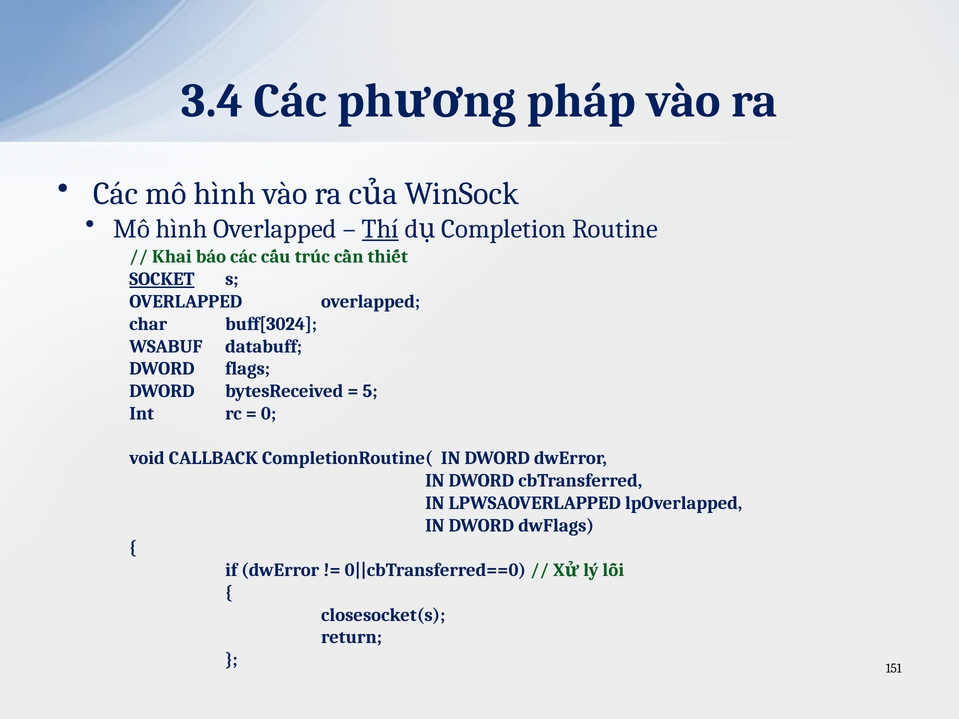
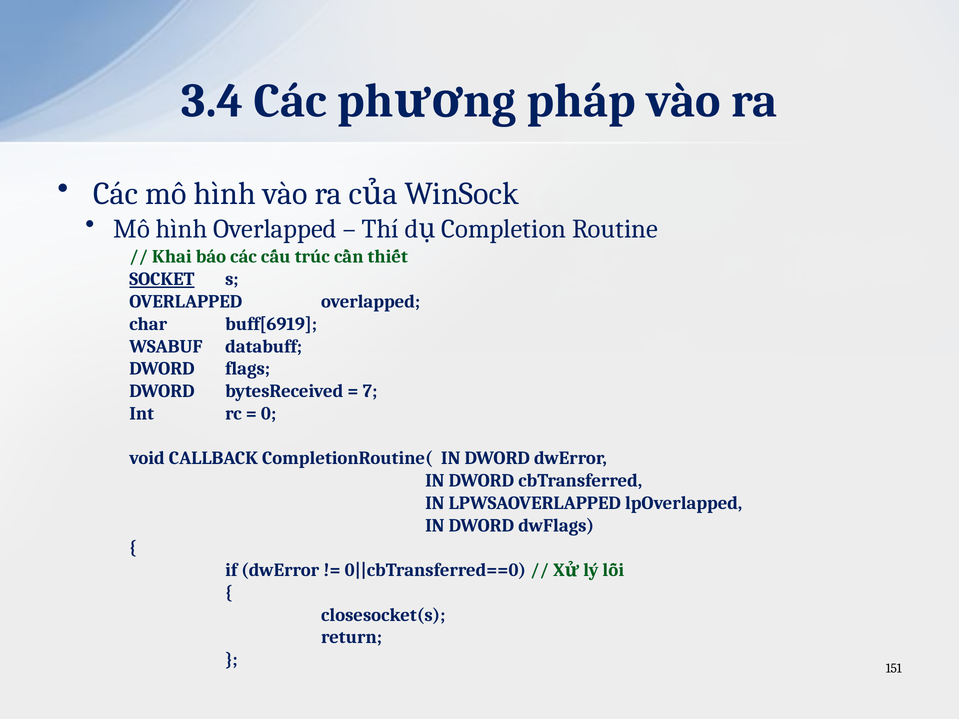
Thí underline: present -> none (380, 229)
buff[3024: buff[3024 -> buff[6919 (271, 324)
5: 5 -> 7 (370, 391)
